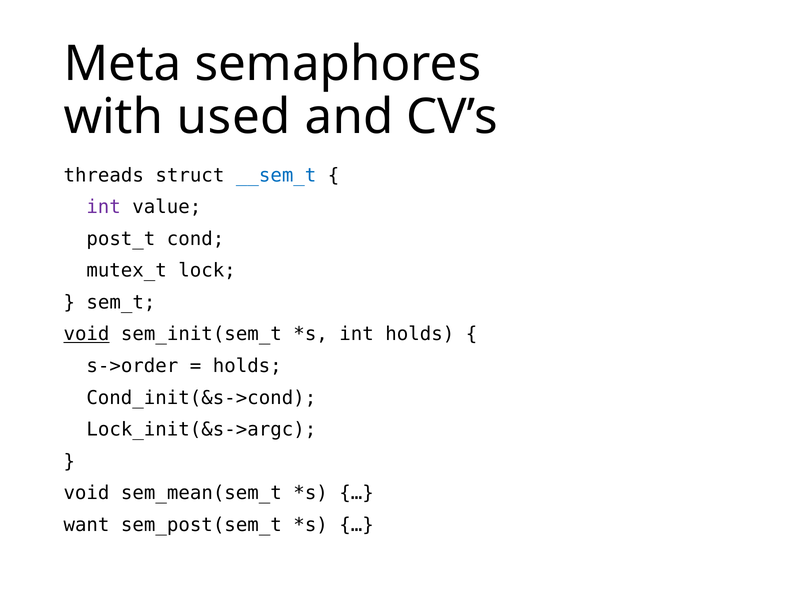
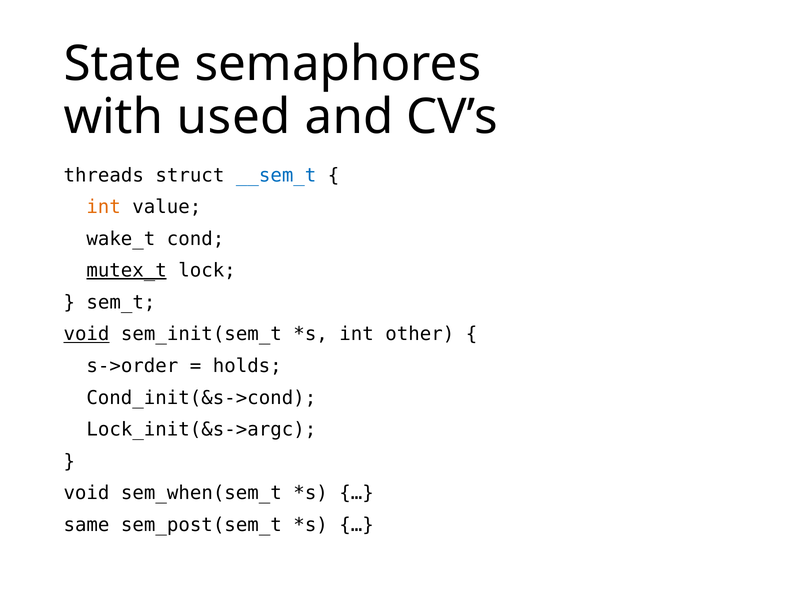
Meta: Meta -> State (123, 64)
int colour: purple -> orange (104, 207)
post_t: post_t -> wake_t (121, 239)
mutex_t underline: none -> present (127, 271)
int holds: holds -> other (420, 334)
sem_mean(sem_t: sem_mean(sem_t -> sem_when(sem_t (201, 493)
want: want -> same (86, 525)
